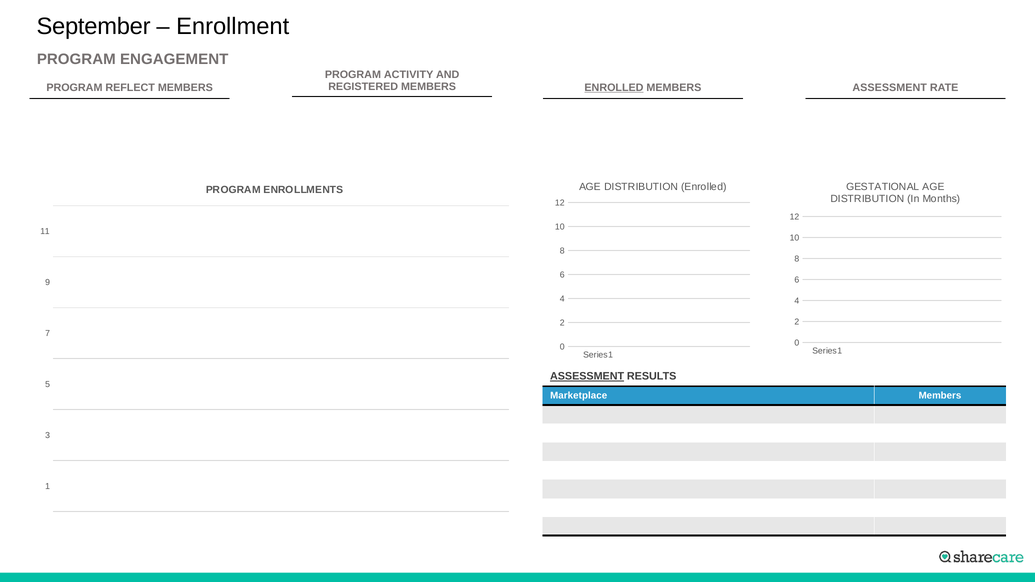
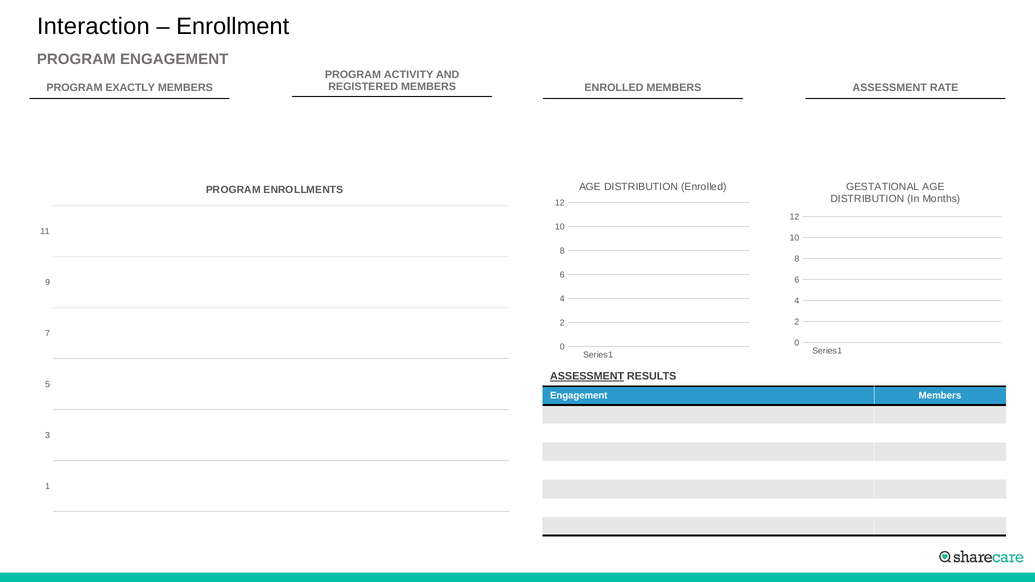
September: September -> Interaction (93, 27)
ENROLLED underline: present -> none (614, 88)
REFLECT: REFLECT -> EXACTLY (130, 88)
Marketplace: Marketplace -> Engagement (579, 396)
